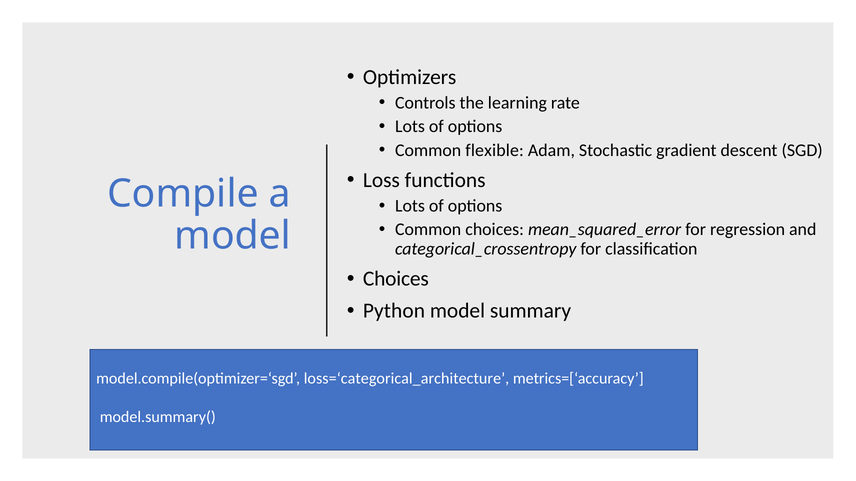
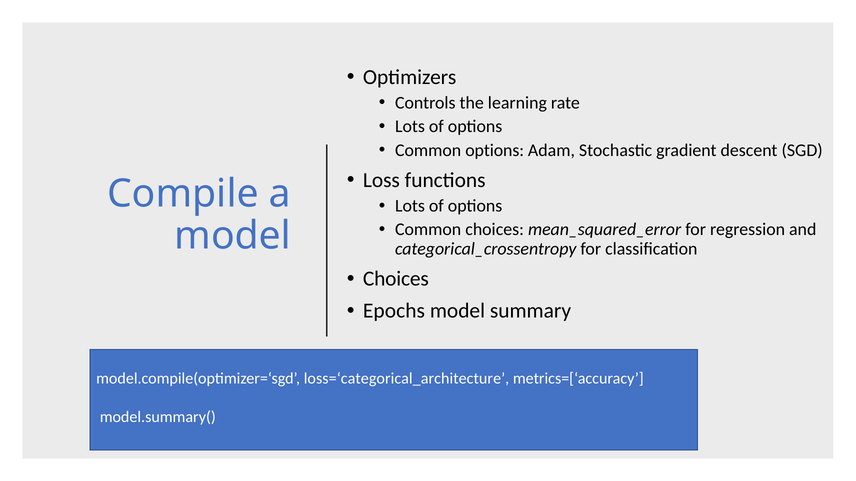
Common flexible: flexible -> options (495, 150)
Python: Python -> Epochs (394, 311)
